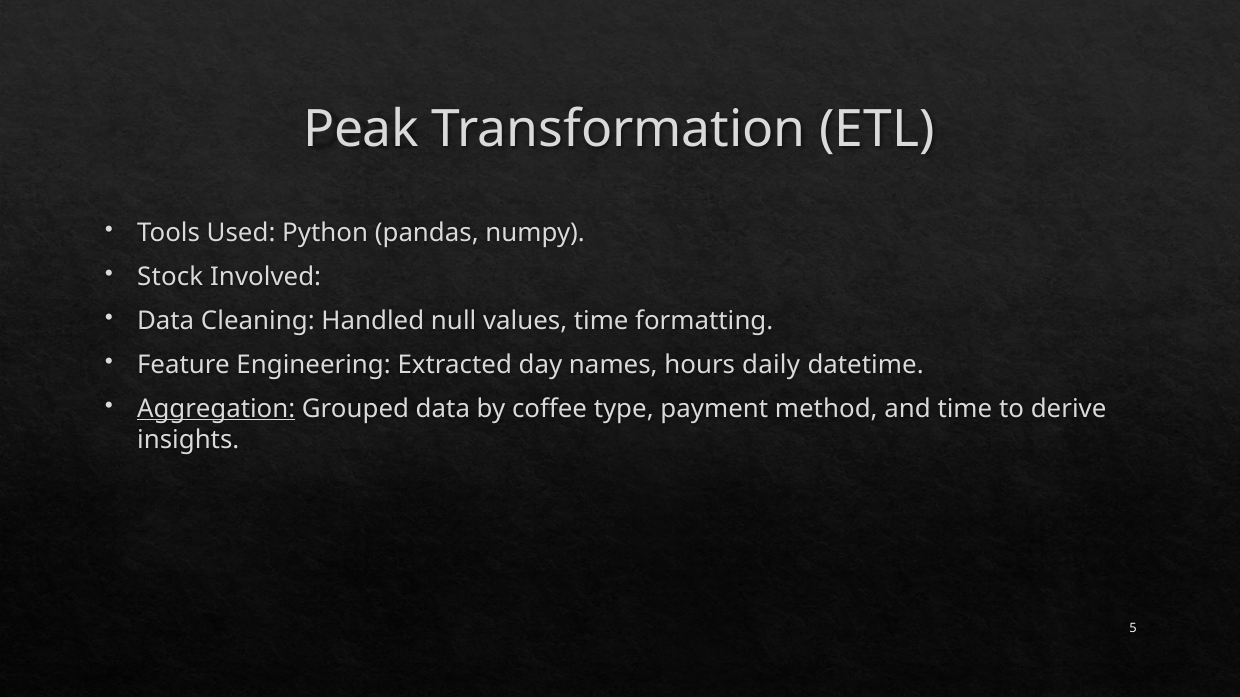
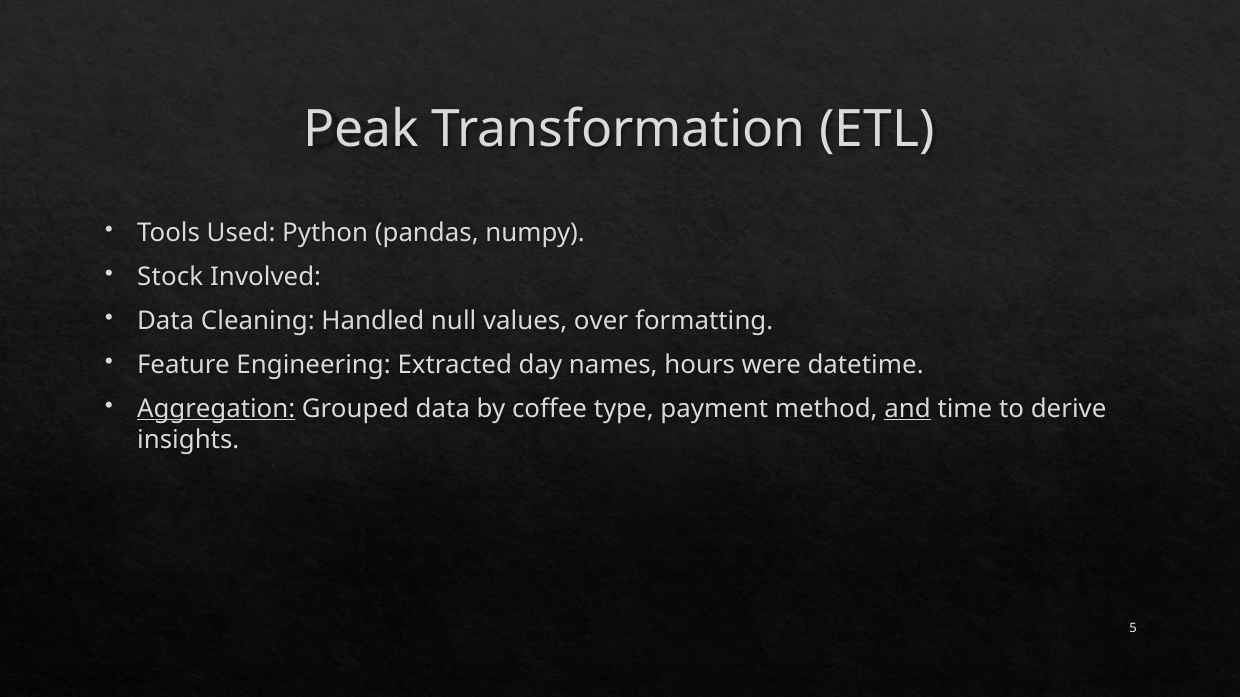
values time: time -> over (601, 321)
daily: daily -> were (771, 365)
and underline: none -> present (908, 409)
